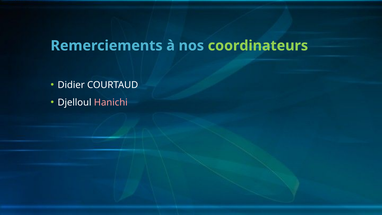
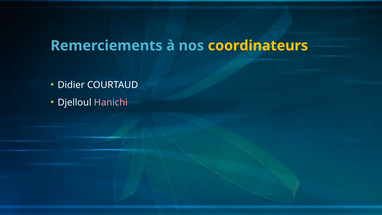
coordinateurs colour: light green -> yellow (258, 46)
